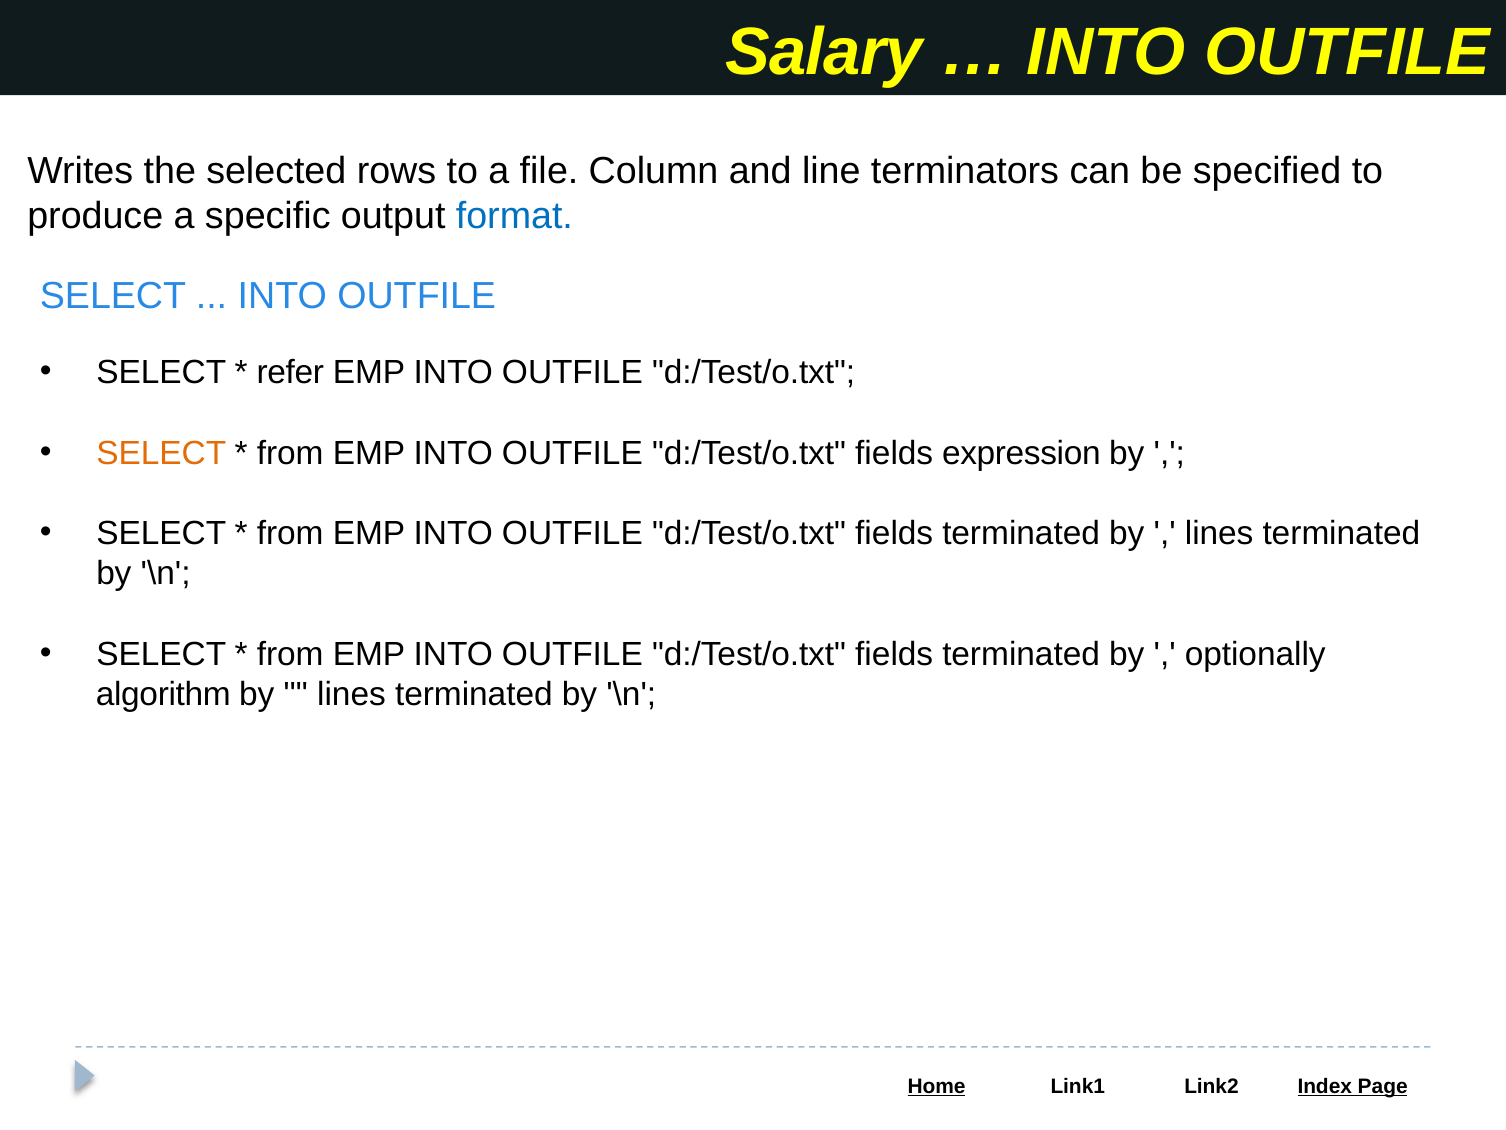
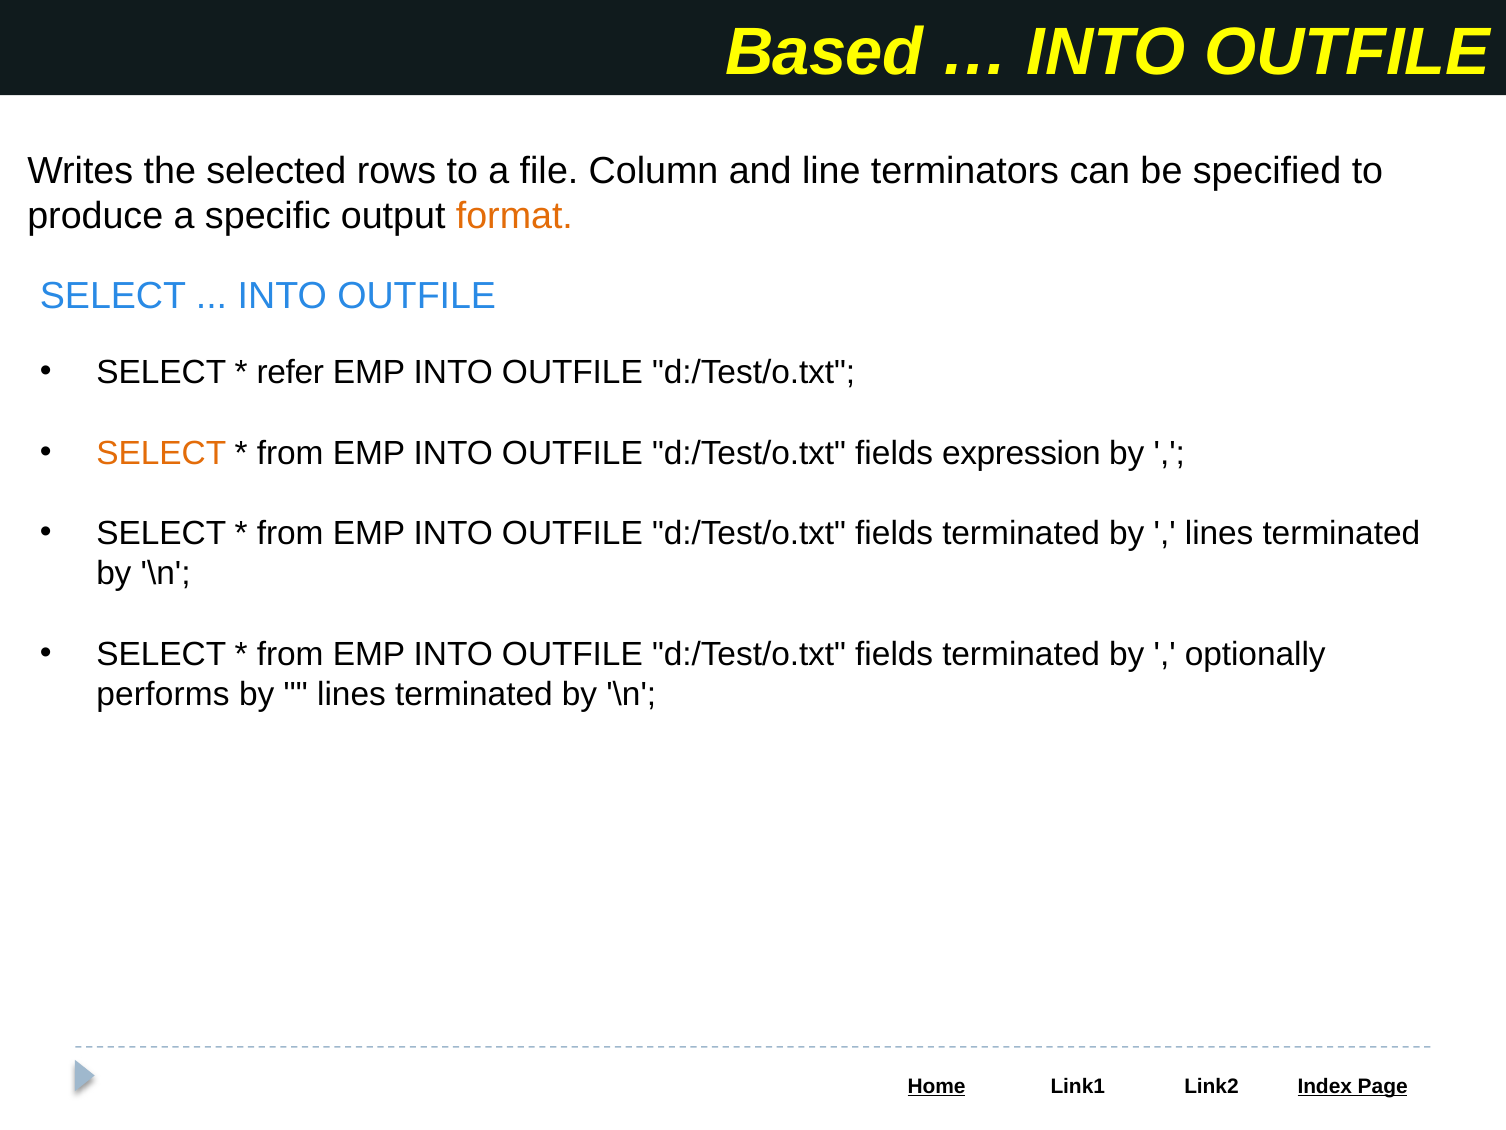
Salary: Salary -> Based (824, 52)
format colour: blue -> orange (514, 216)
algorithm: algorithm -> performs (163, 694)
